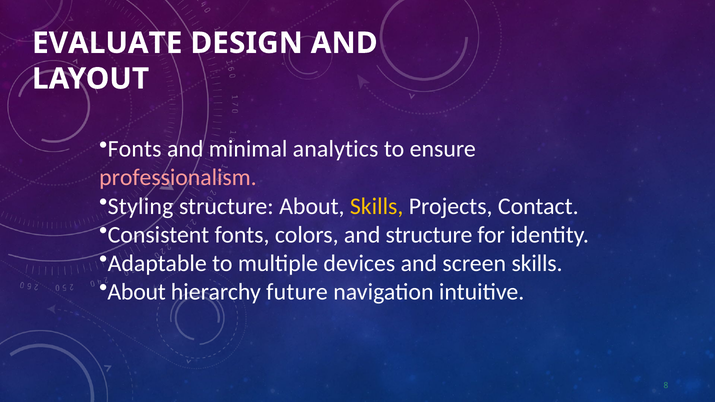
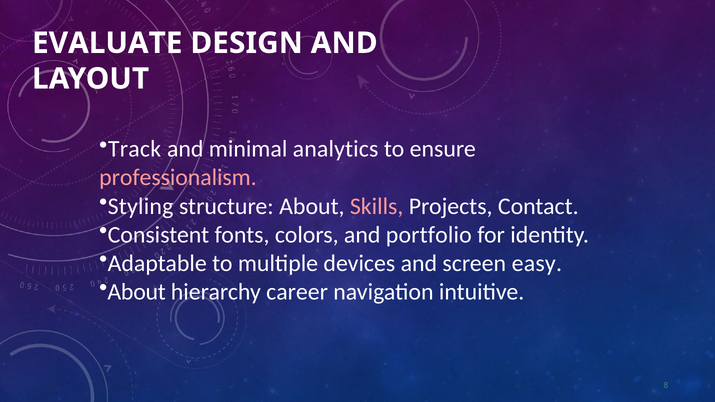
Fonts: Fonts -> Track (135, 149)
Skills colour: yellow -> pink (377, 206)
and structure: structure -> portfolio (429, 235)
screen skills: skills -> easy (537, 263)
future: future -> career (297, 292)
